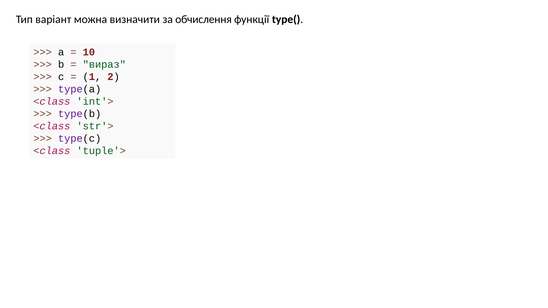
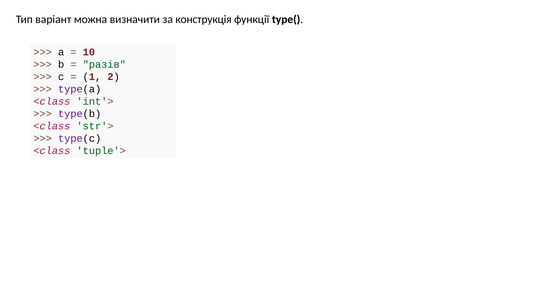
обчислення: обчислення -> конструкція (204, 20)
вираз: вираз -> разів (104, 65)
